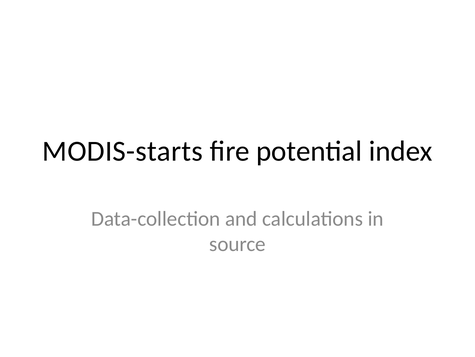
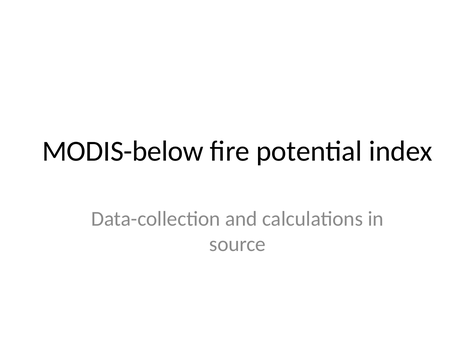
MODIS-starts: MODIS-starts -> MODIS-below (123, 151)
